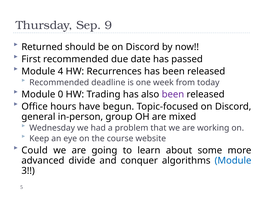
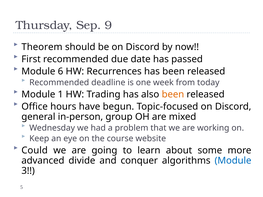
Returned: Returned -> Theorem (42, 47)
4: 4 -> 6 (60, 72)
0: 0 -> 1 (60, 94)
been colour: purple -> orange (173, 94)
